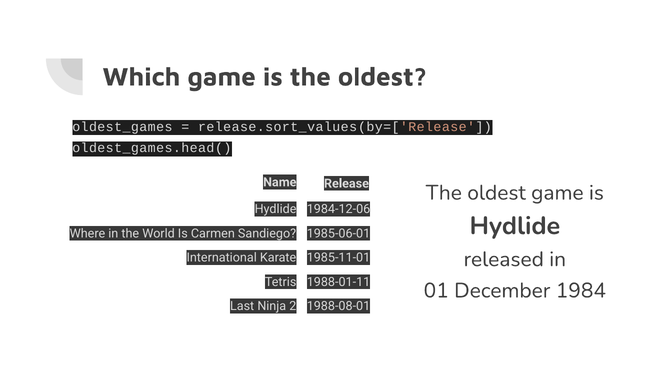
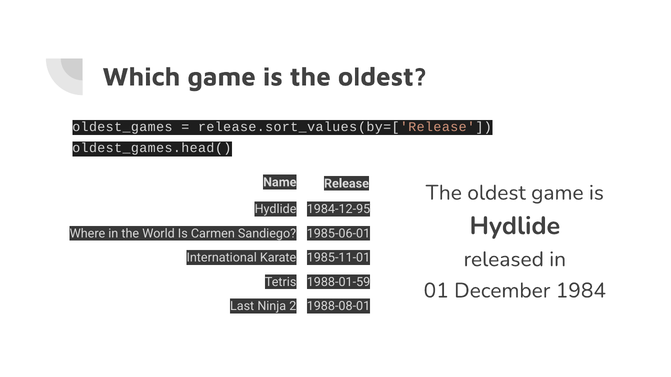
1984-12-06: 1984-12-06 -> 1984-12-95 (339, 209)
1988-01-11: 1988-01-11 -> 1988-01-59 (339, 282)
